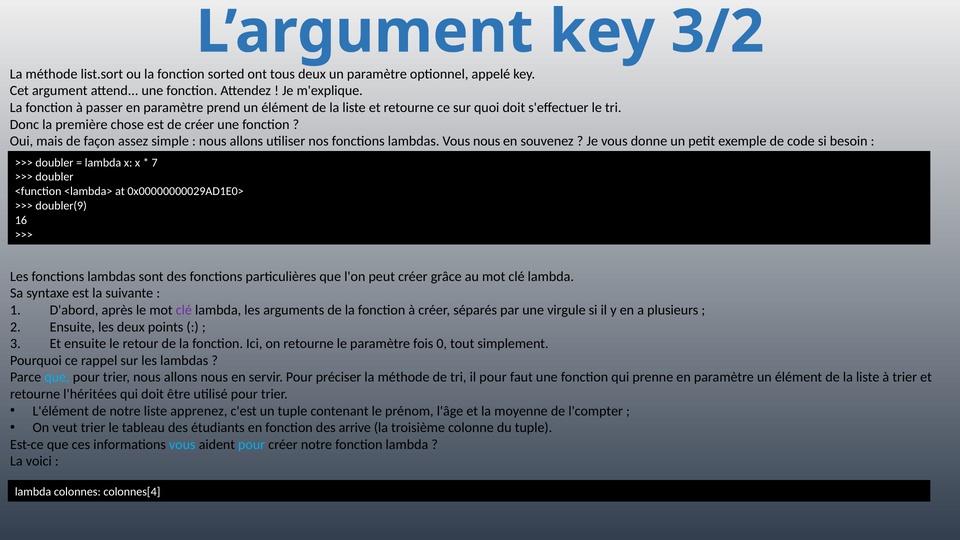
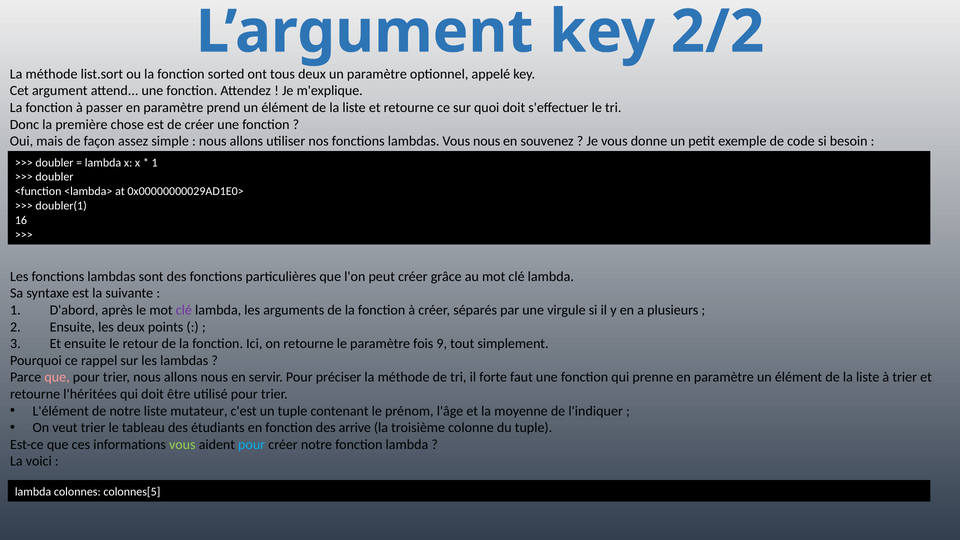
3/2: 3/2 -> 2/2 (717, 32)
7: 7 -> 1 (155, 163)
doubler(9: doubler(9 -> doubler(1 (61, 206)
0: 0 -> 9 (442, 344)
que colour: light blue -> pink (57, 377)
il pour: pour -> forte (493, 377)
apprenez: apprenez -> mutateur (199, 411)
l'compter: l'compter -> l'indiquer (596, 411)
vous colour: light blue -> light green (182, 445)
colonnes[4: colonnes[4 -> colonnes[5 (132, 492)
